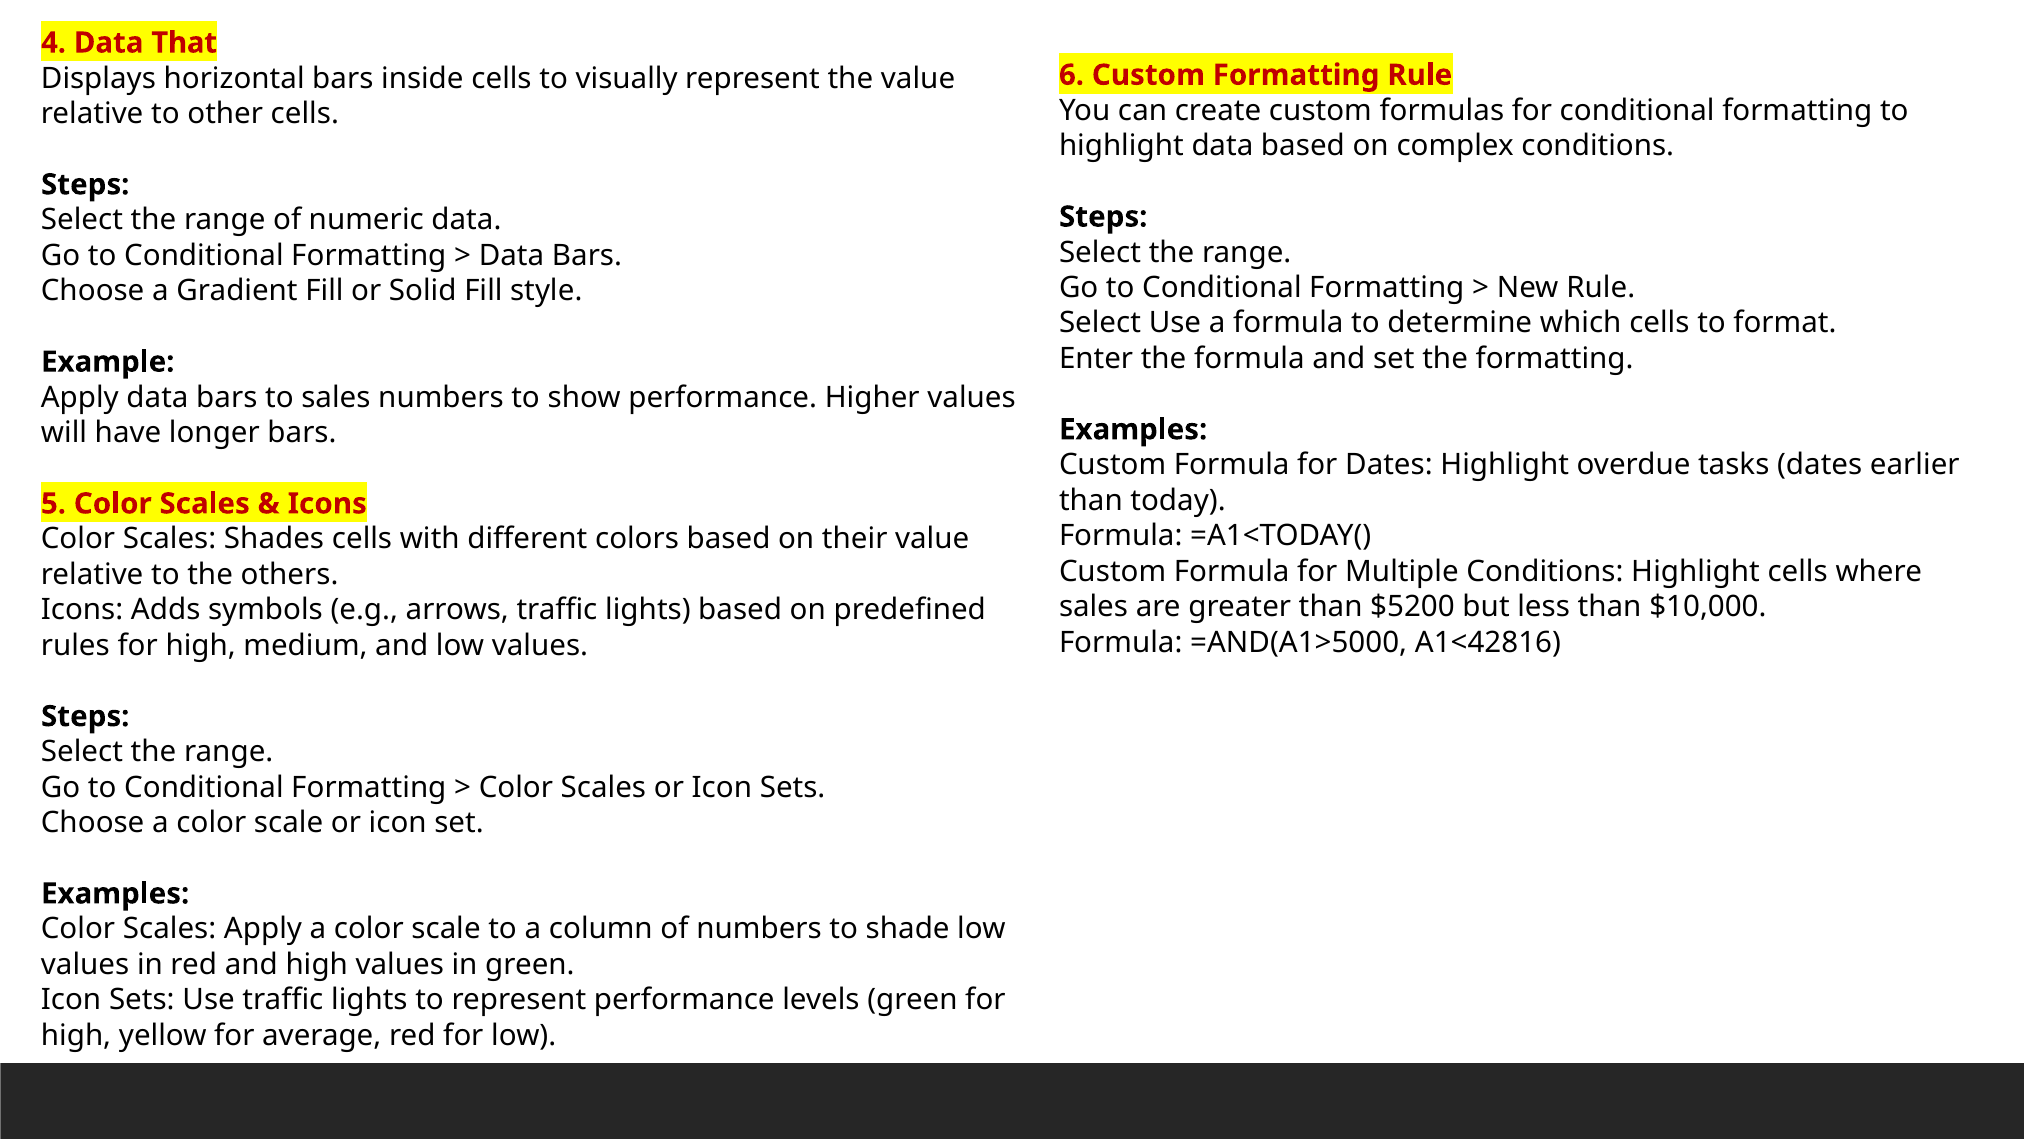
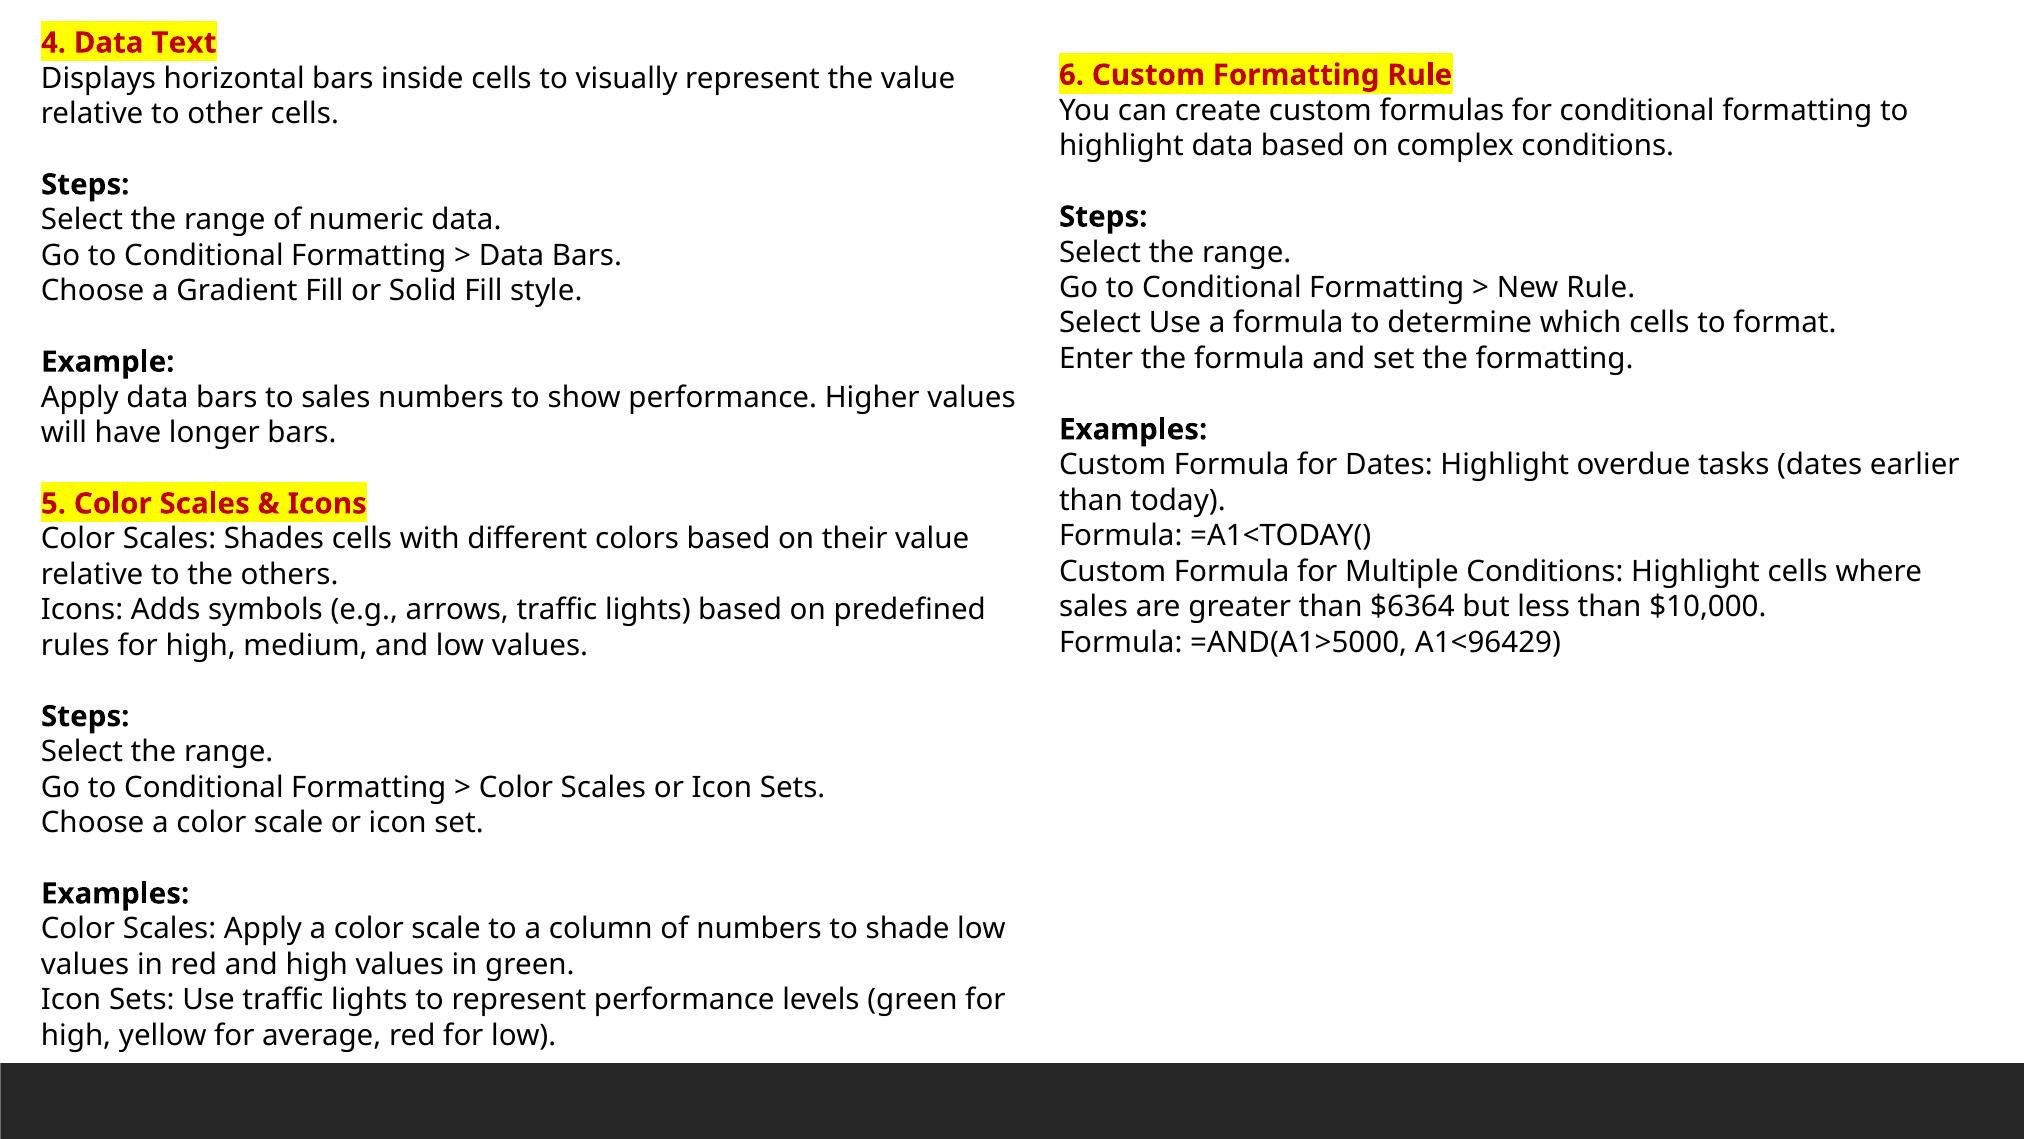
That: That -> Text (184, 43)
$5200: $5200 -> $6364 (1413, 607)
A1<42816: A1<42816 -> A1<96429 (1488, 642)
